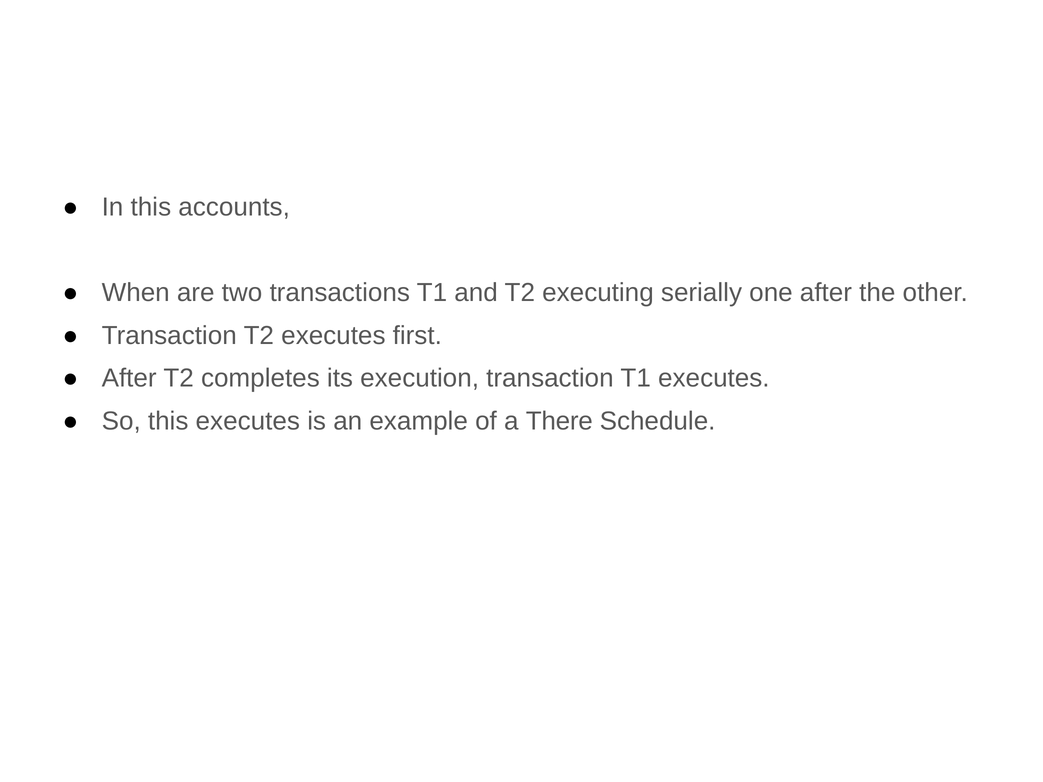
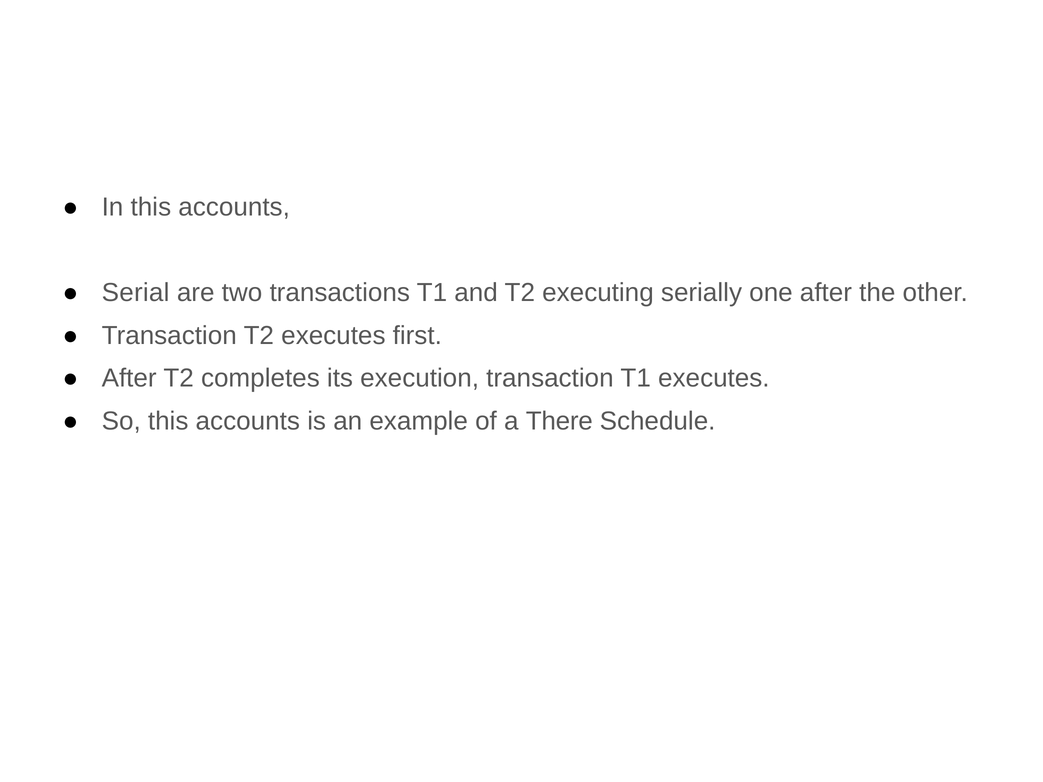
When: When -> Serial (136, 293)
So this executes: executes -> accounts (248, 421)
